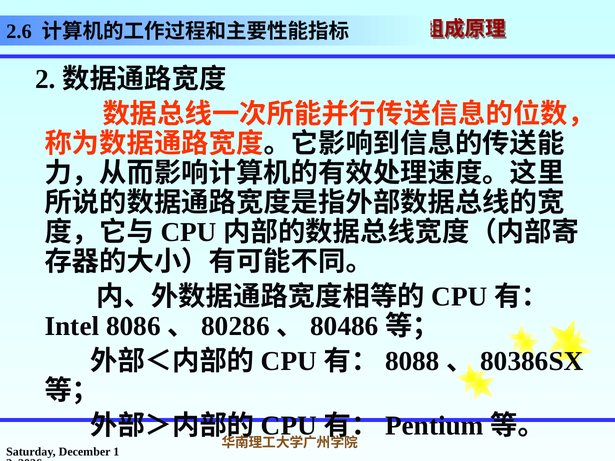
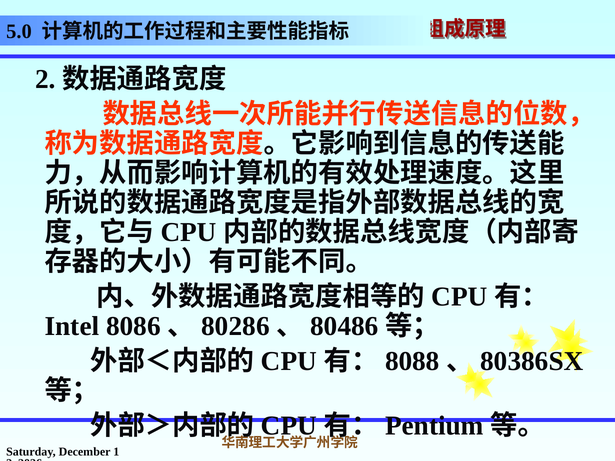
2.6: 2.6 -> 5.0 (19, 31)
